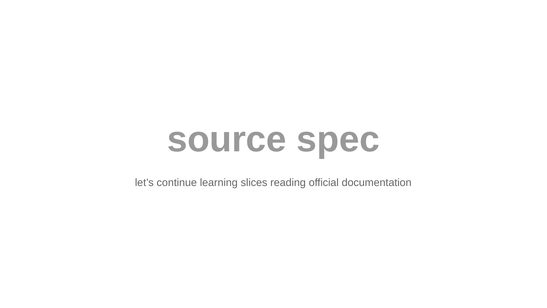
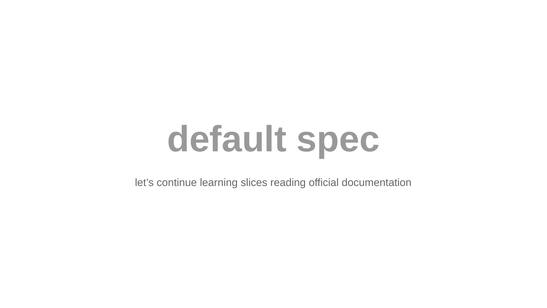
source: source -> default (227, 139)
